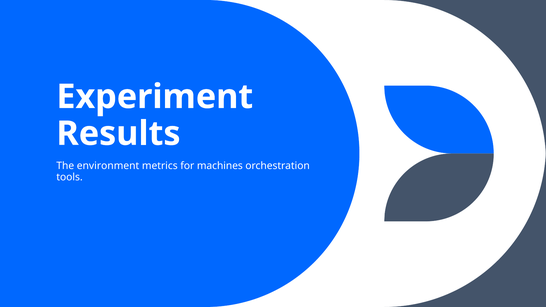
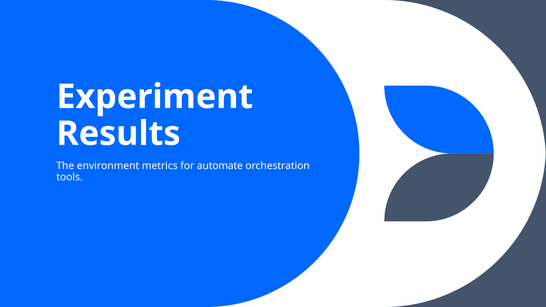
machines: machines -> automate (220, 166)
